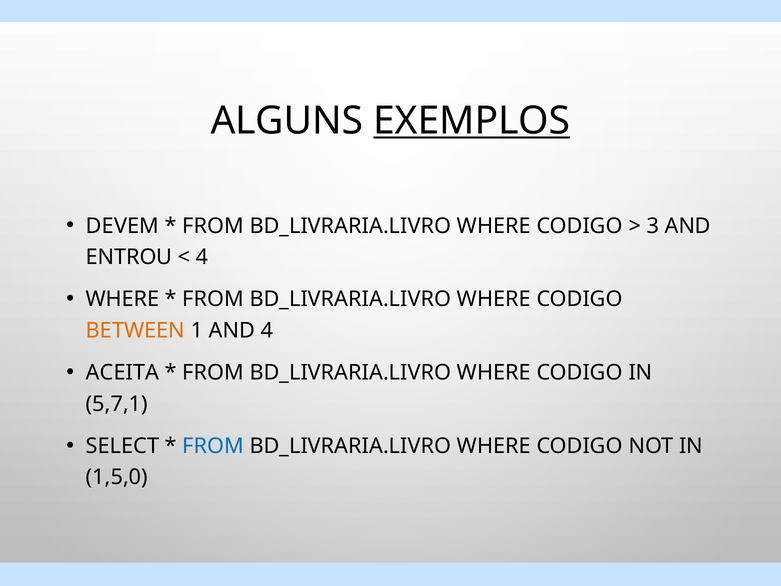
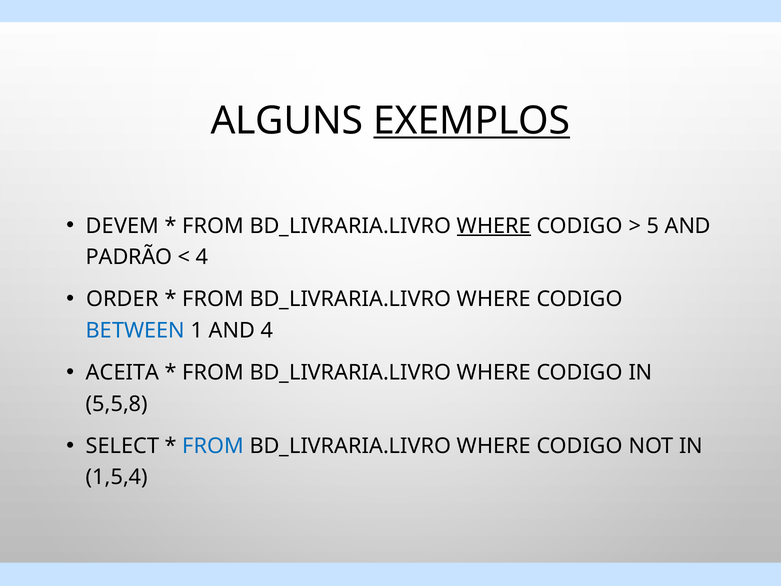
WHERE underline: none -> present (494, 226)
3: 3 -> 5 (653, 226)
ENTROU: ENTROU -> PADRÃO (129, 257)
WHERE: WHERE -> ORDER (122, 299)
BETWEEN colour: orange -> blue (135, 330)
5,7,1: 5,7,1 -> 5,5,8 (117, 404)
1,5,0: 1,5,0 -> 1,5,4 (117, 477)
